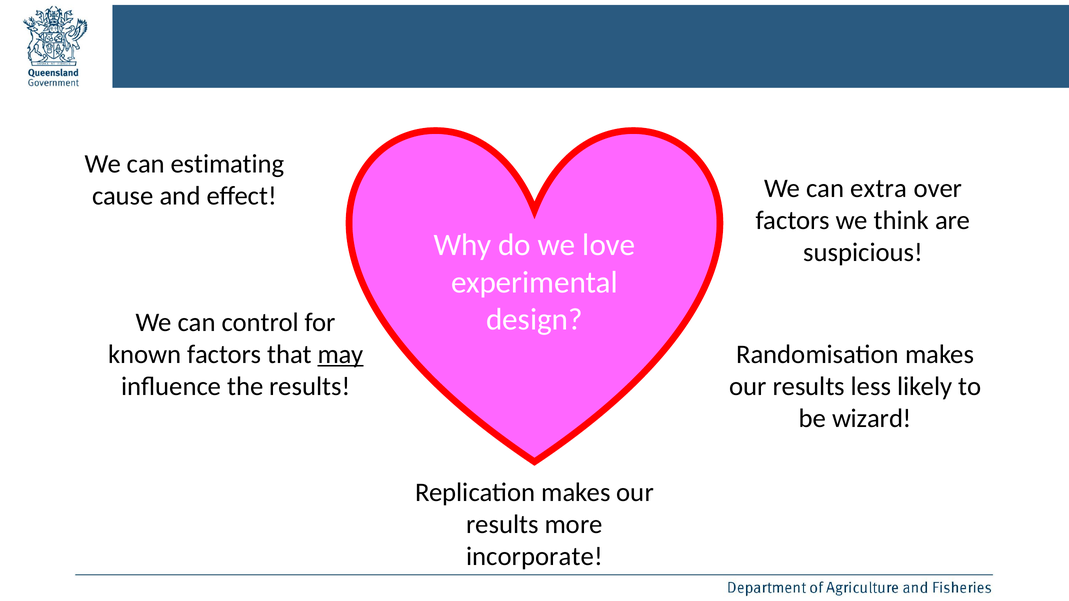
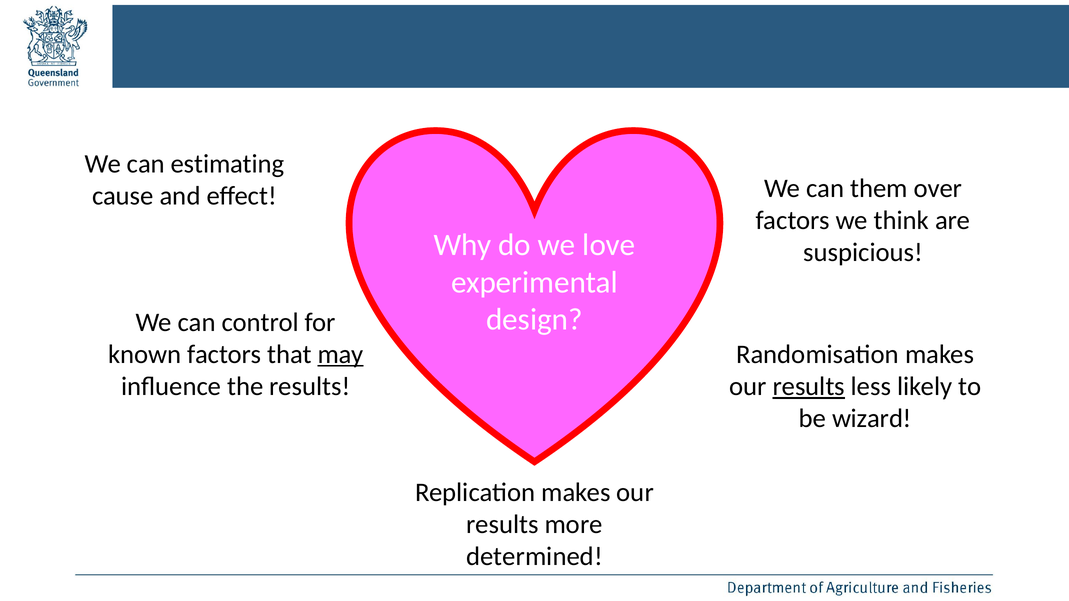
extra: extra -> them (879, 189)
results underline: none -> present (809, 387)
incorporate: incorporate -> determined (534, 557)
